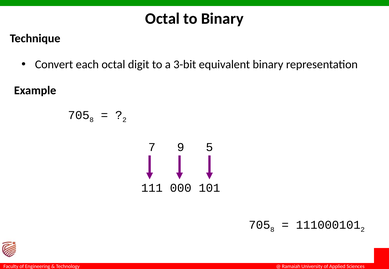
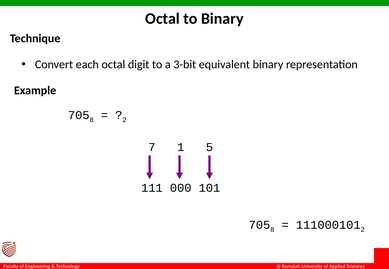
9: 9 -> 1 (181, 147)
